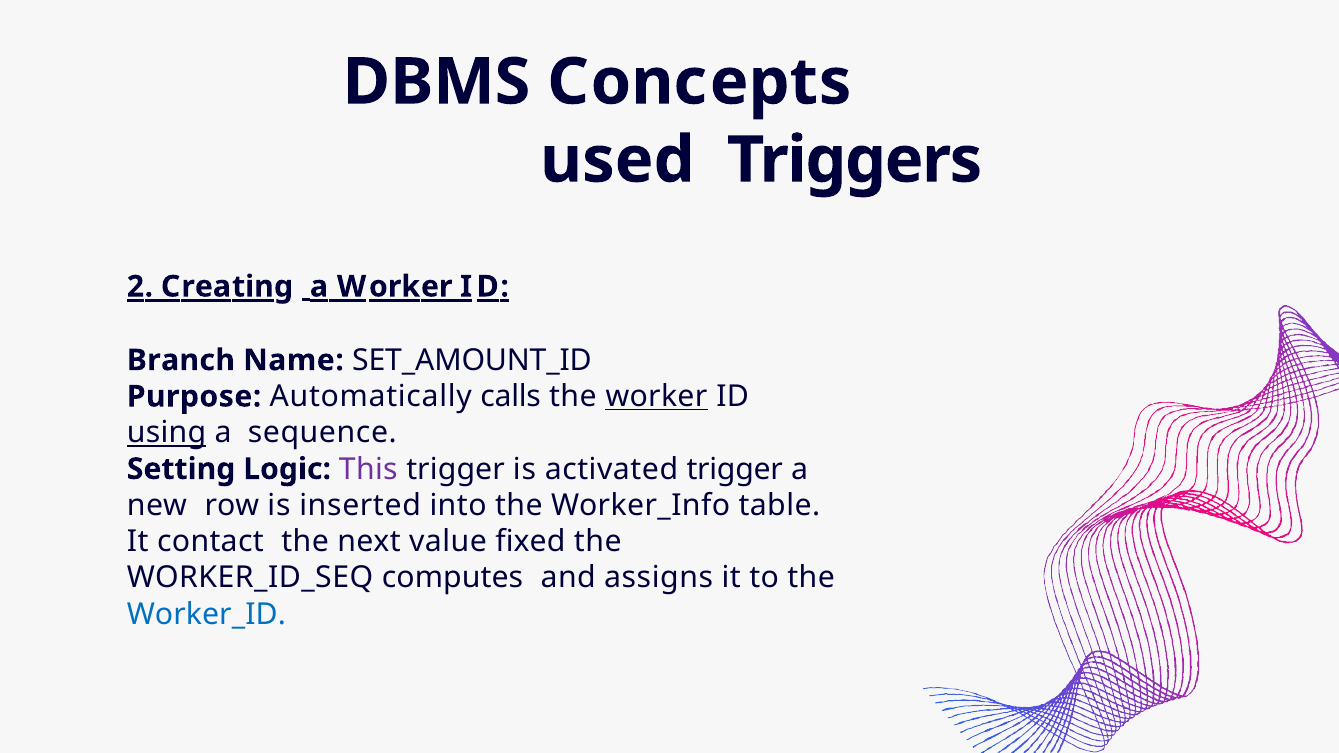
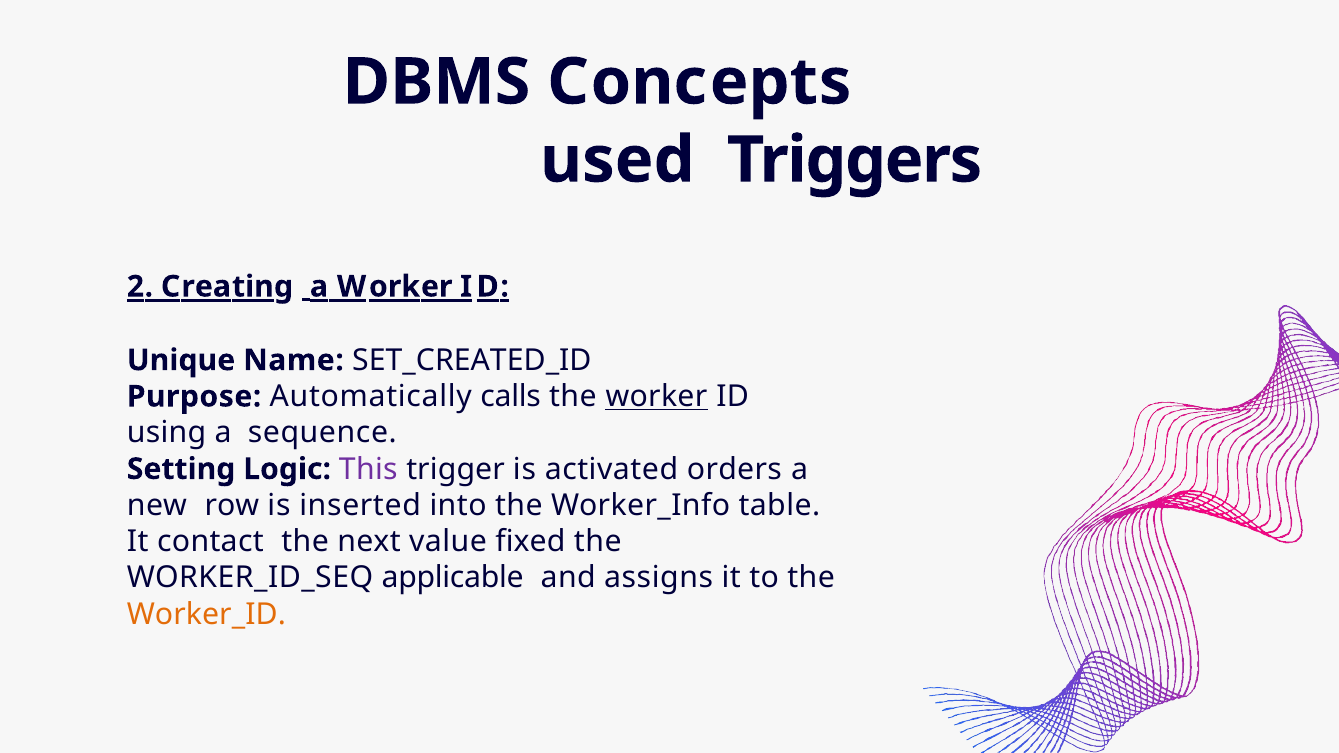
Branch: Branch -> Unique (181, 360)
SET_AMOUNT_ID: SET_AMOUNT_ID -> SET_CREATED_ID (472, 360)
using underline: present -> none (166, 433)
activated trigger: trigger -> orders (734, 469)
computes: computes -> applicable (453, 578)
Worker_ID colour: blue -> orange (206, 614)
